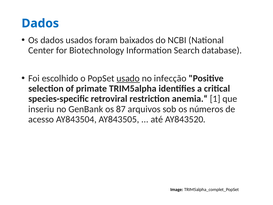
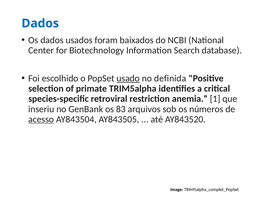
infecção: infecção -> definida (170, 78)
87: 87 -> 83 (121, 109)
acesso underline: none -> present (41, 119)
